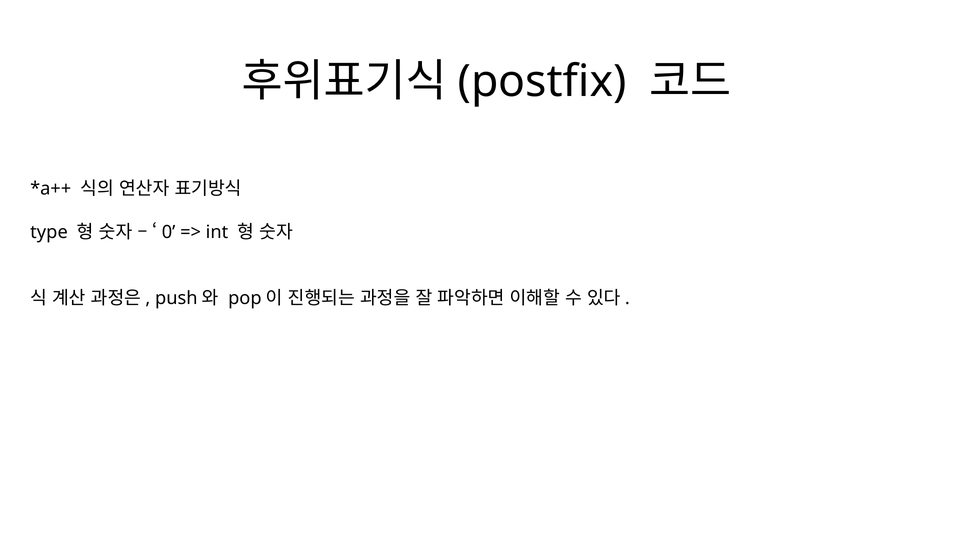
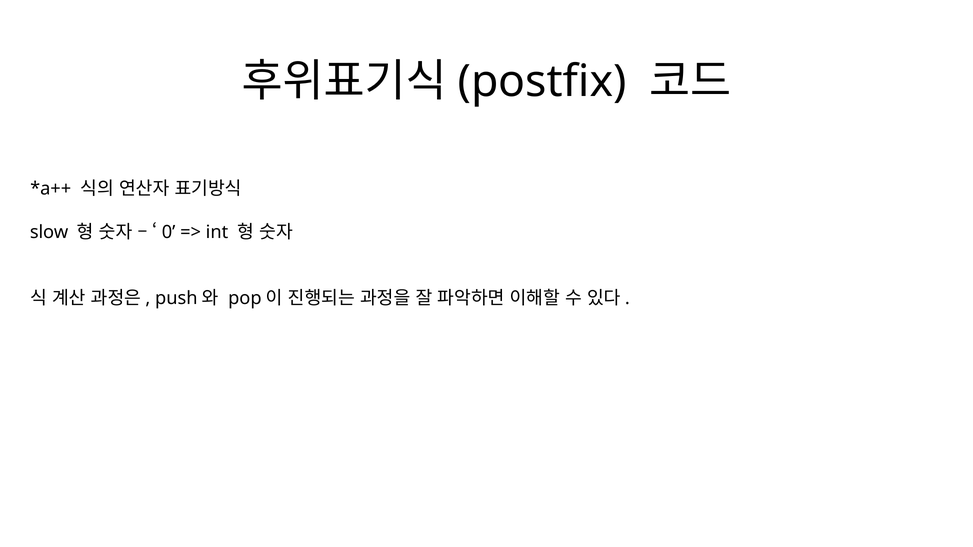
type: type -> slow (49, 233)
